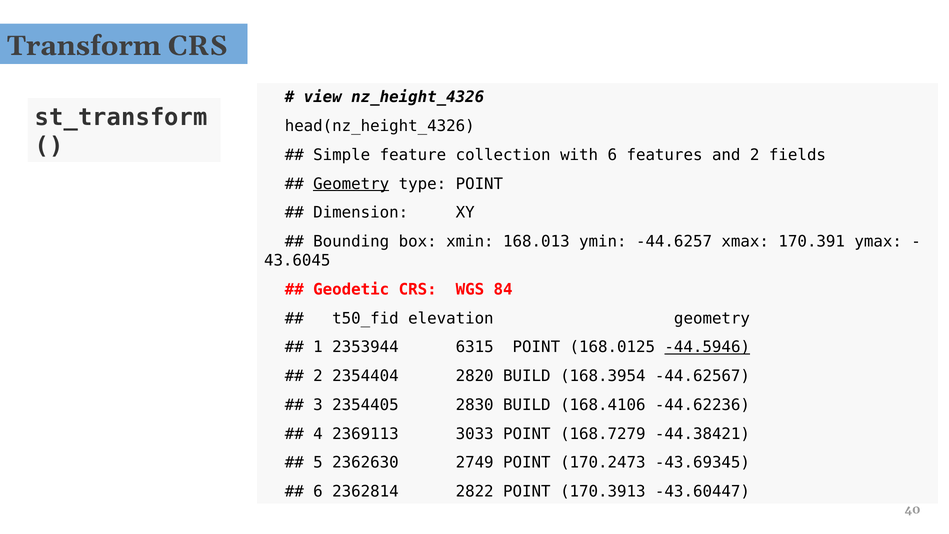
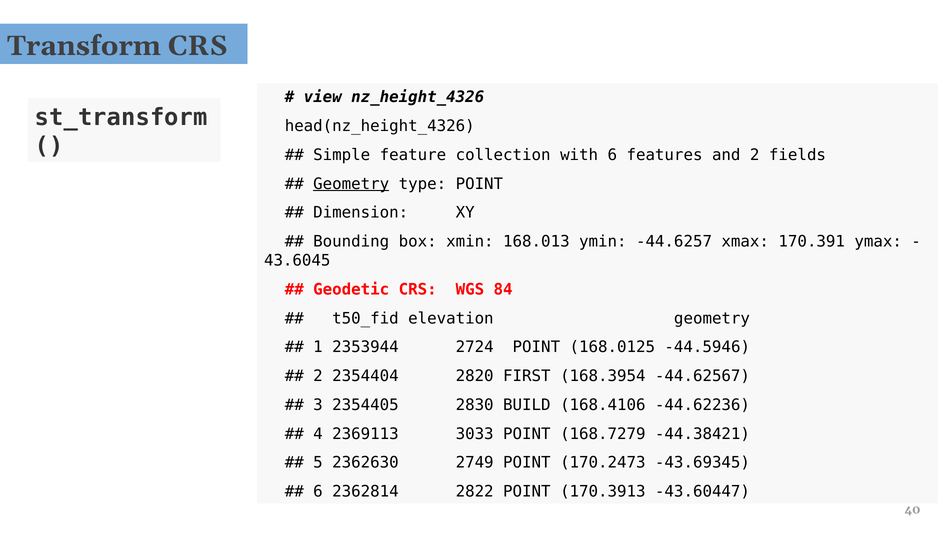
6315: 6315 -> 2724 (475, 347)
-44.5946 underline: present -> none (707, 347)
2820 BUILD: BUILD -> FIRST (527, 376)
